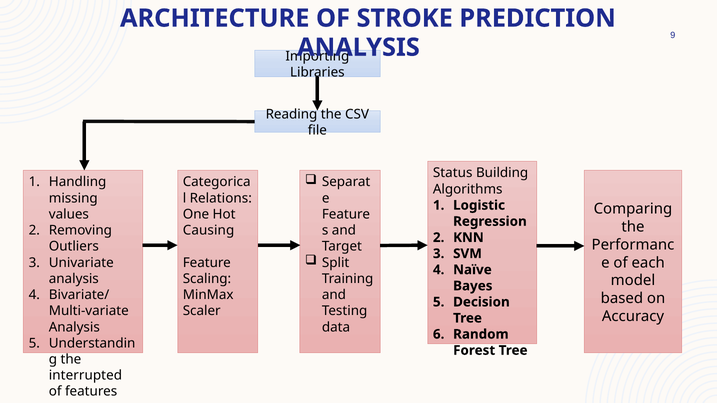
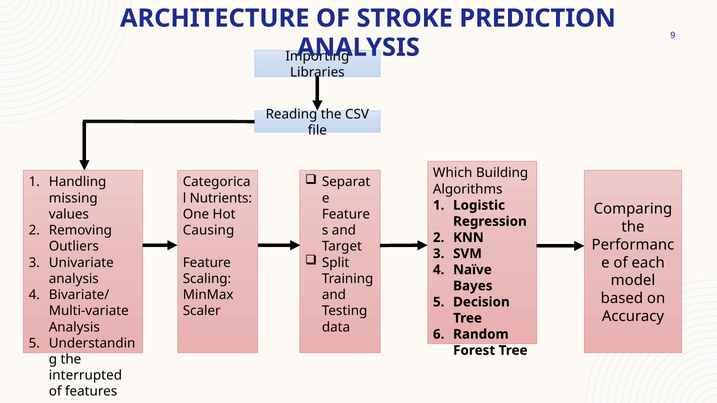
Status: Status -> Which (453, 173)
Relations: Relations -> Nutrients (221, 198)
